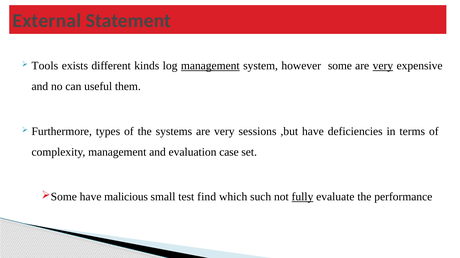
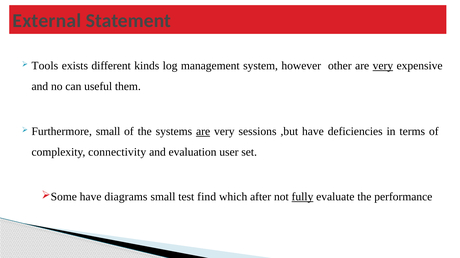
management underline: present -> none (210, 66)
some: some -> other (340, 66)
Furthermore types: types -> small (108, 132)
are underline: none -> present (203, 132)
complexity management: management -> connectivity (117, 153)
case: case -> user (229, 153)
malicious: malicious -> diagrams (126, 197)
such: such -> after (261, 197)
